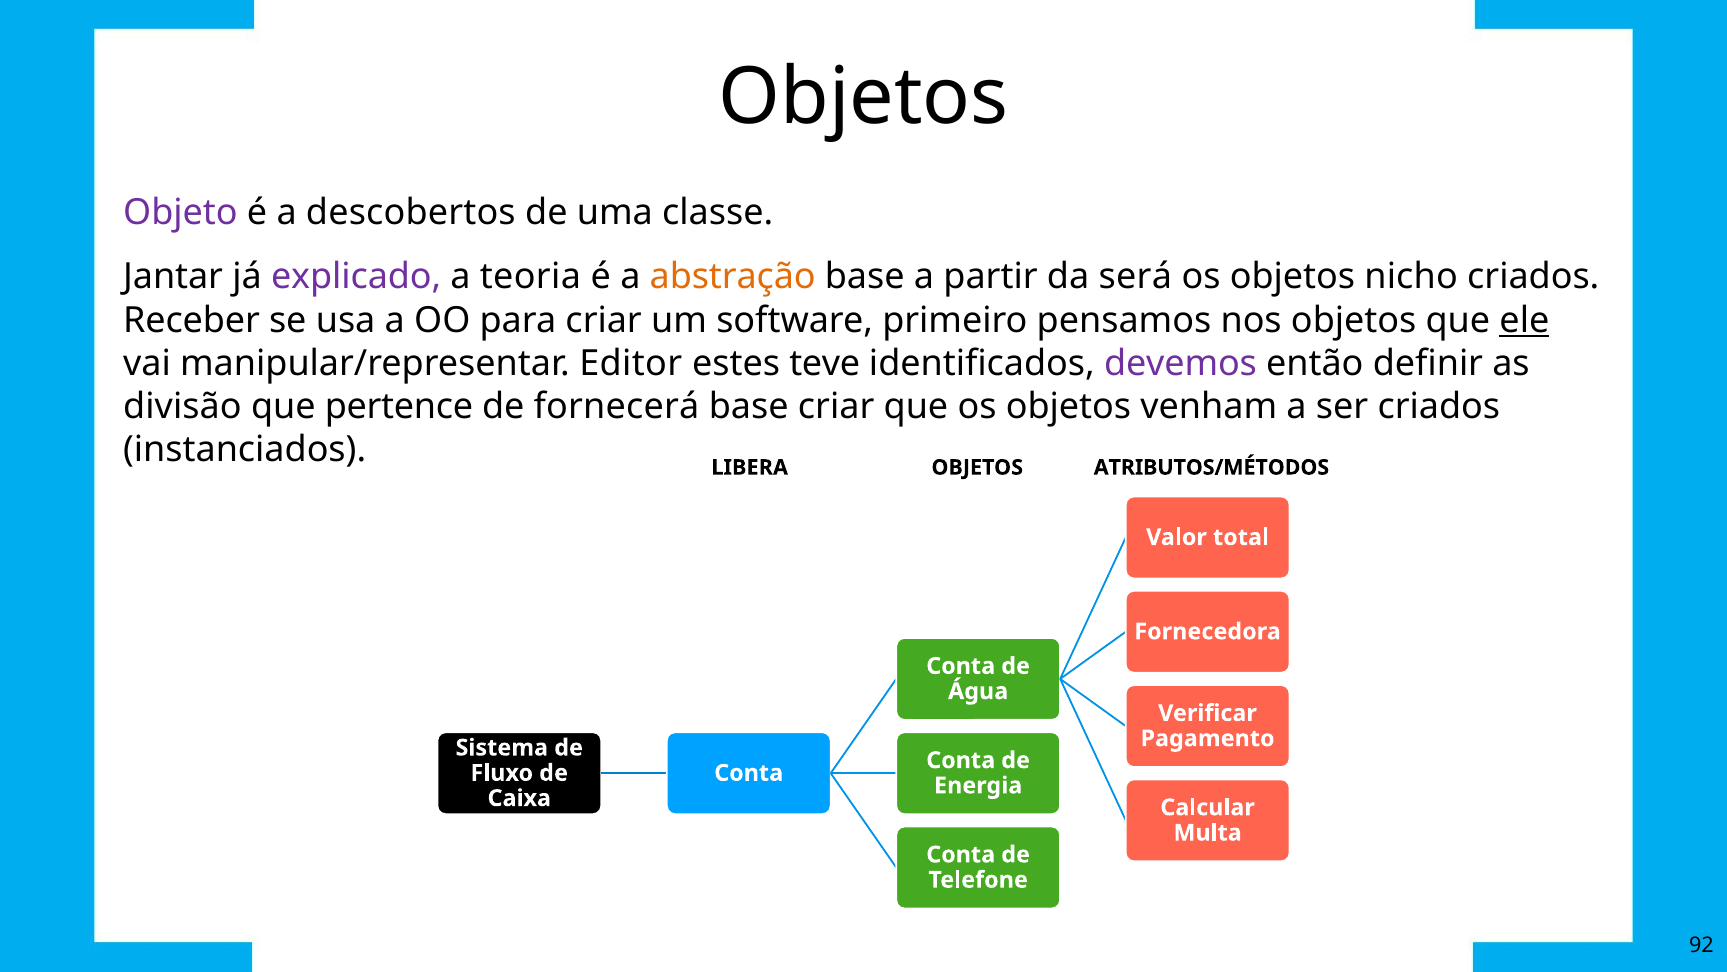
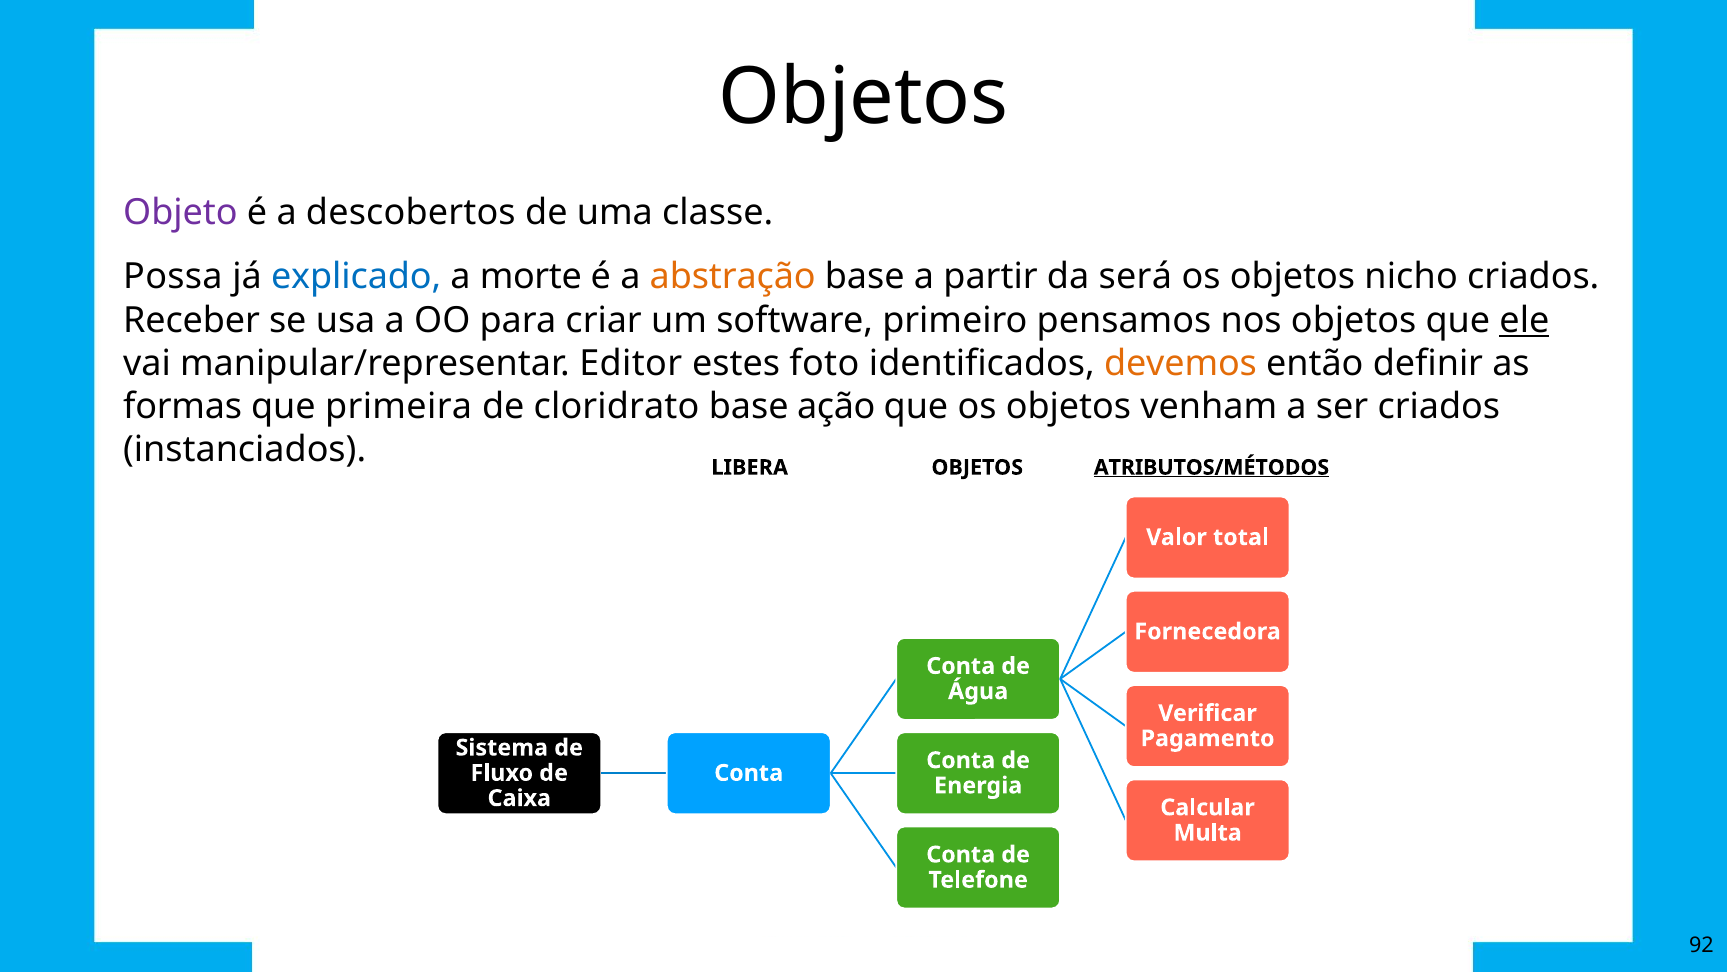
Jantar: Jantar -> Possa (173, 277)
explicado colour: purple -> blue (356, 277)
teoria: teoria -> morte (531, 277)
teve: teve -> foto (824, 363)
devemos colour: purple -> orange (1181, 363)
divisão: divisão -> formas (183, 406)
pertence: pertence -> primeira (399, 406)
fornecerá: fornecerá -> cloridrato (617, 406)
base criar: criar -> ação (836, 406)
ATRIBUTOS/MÉTODOS underline: none -> present (1211, 467)
